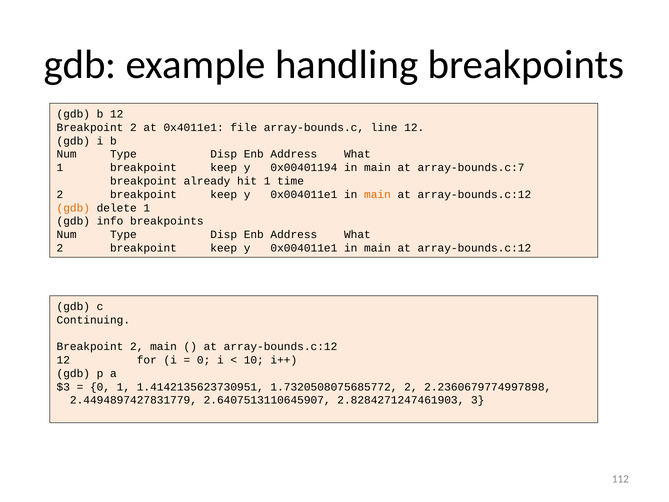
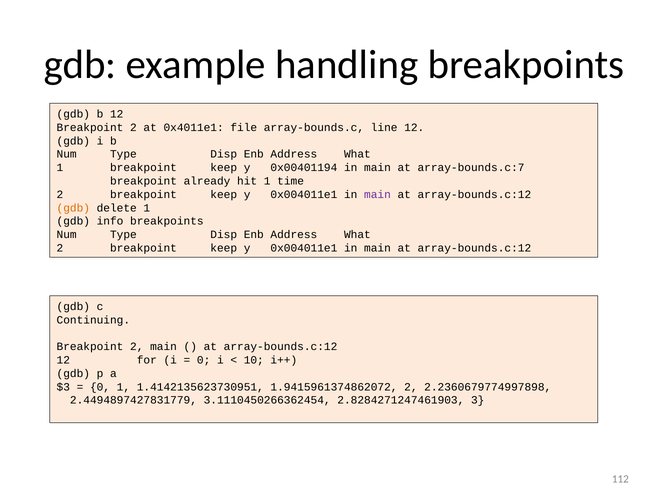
main colour: orange -> purple (377, 194)
1.7320508075685772: 1.7320508075685772 -> 1.9415961374862072 (334, 387)
2.6407513110645907: 2.6407513110645907 -> 3.1110450266362454 (267, 400)
